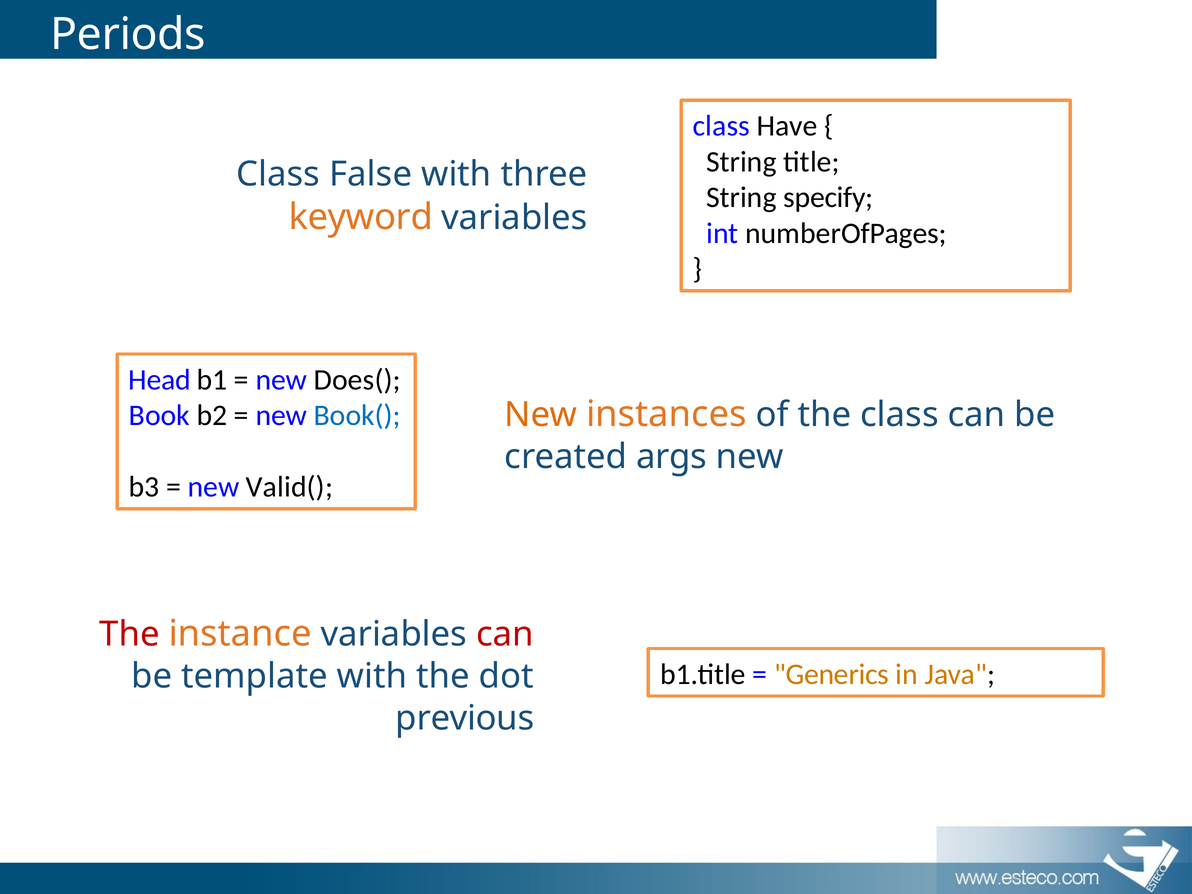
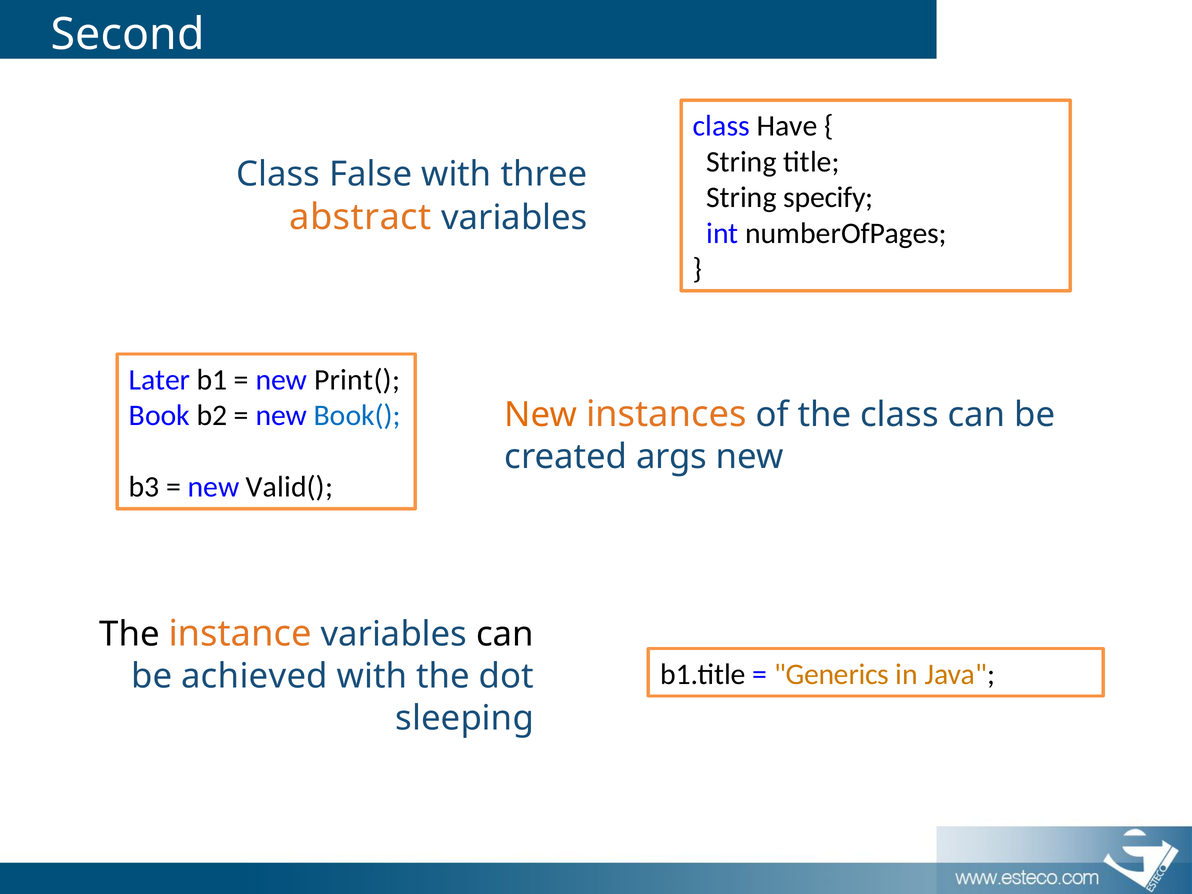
Periods: Periods -> Second (128, 35)
keyword: keyword -> abstract (360, 217)
Head: Head -> Later (160, 380)
Does(: Does( -> Print( (357, 380)
The colour: red -> black (129, 634)
can colour: red -> black (505, 634)
template: template -> achieved (254, 676)
previous: previous -> sleeping (465, 718)
